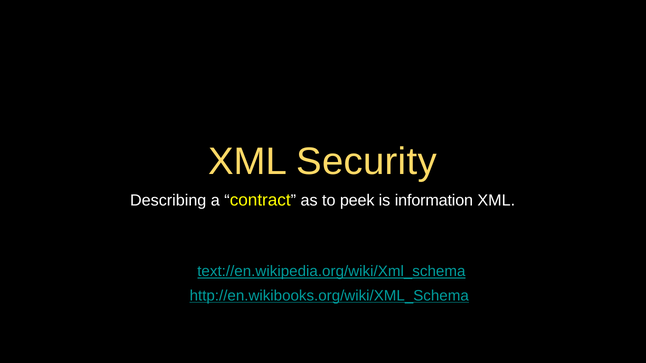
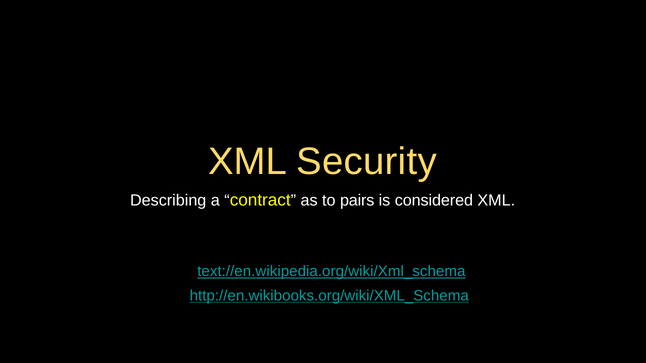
peek: peek -> pairs (357, 201)
information: information -> considered (434, 201)
